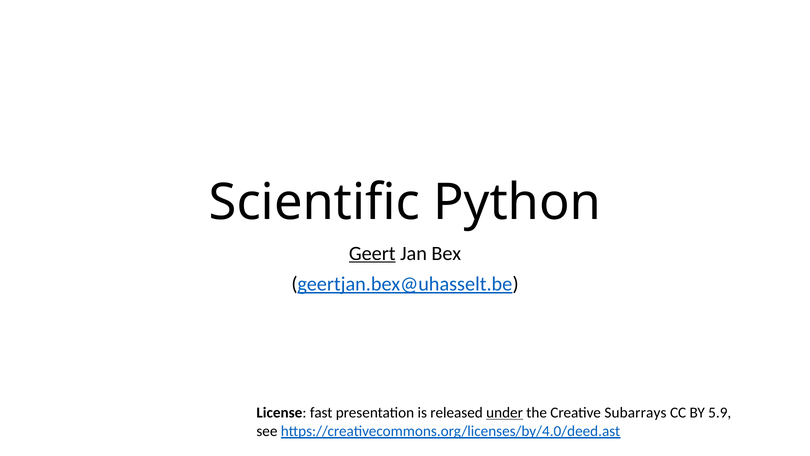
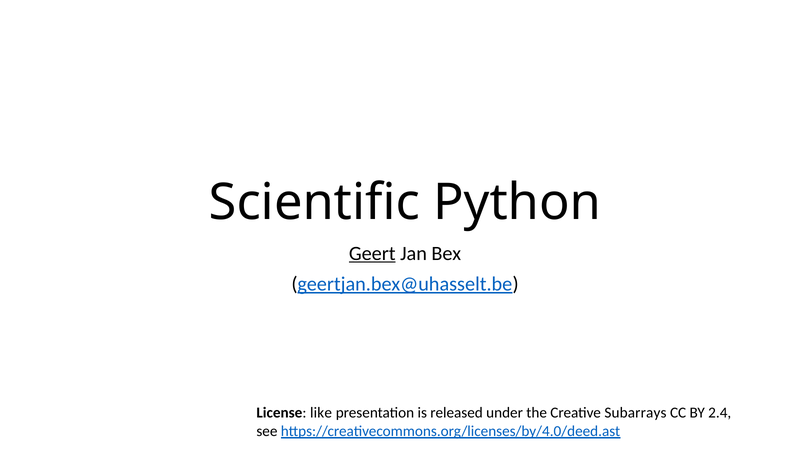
fast: fast -> like (321, 412)
under underline: present -> none (505, 412)
5.9: 5.9 -> 2.4 (720, 412)
